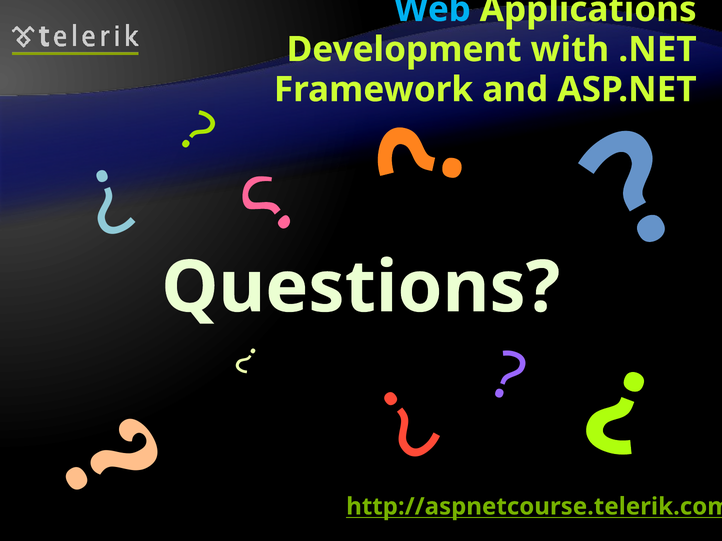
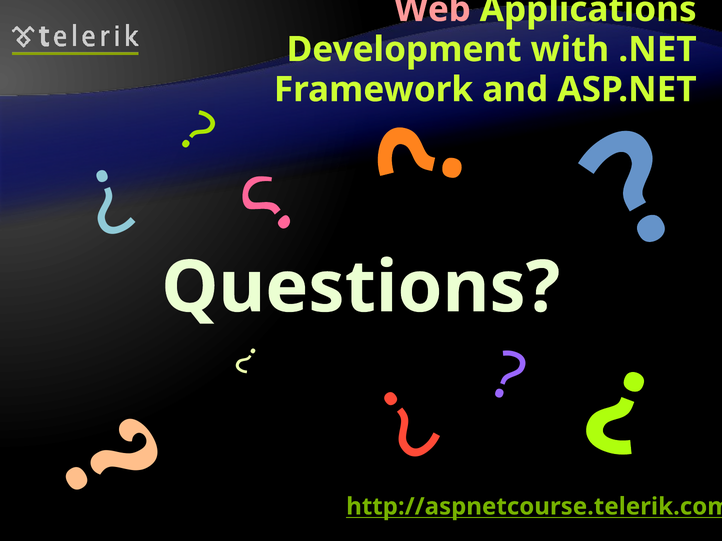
Web colour: light blue -> pink (433, 9)
